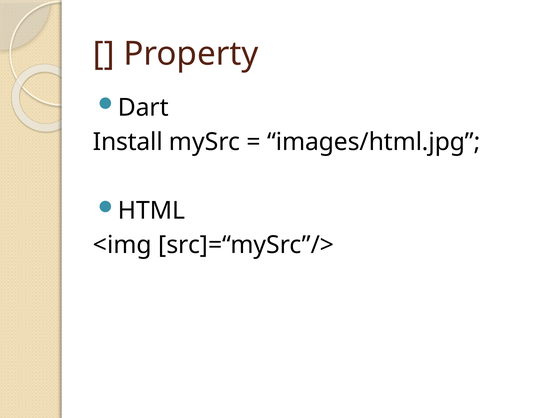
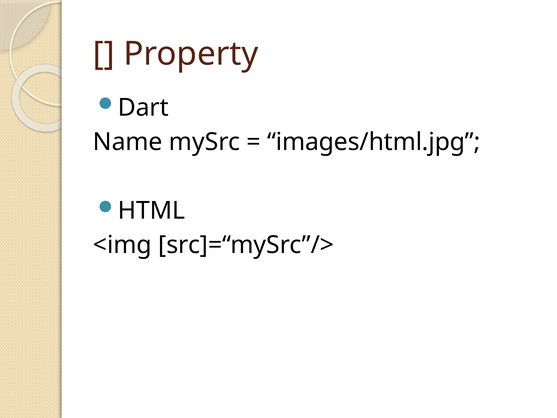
Install: Install -> Name (128, 142)
